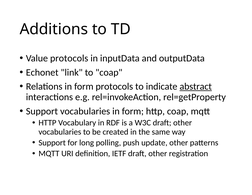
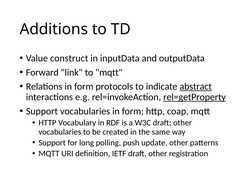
Value protocols: protocols -> construct (69, 58)
Echonet: Echonet -> Forward (42, 72)
to coap: coap -> mqtt (109, 72)
rel=getProperty underline: none -> present (195, 97)
